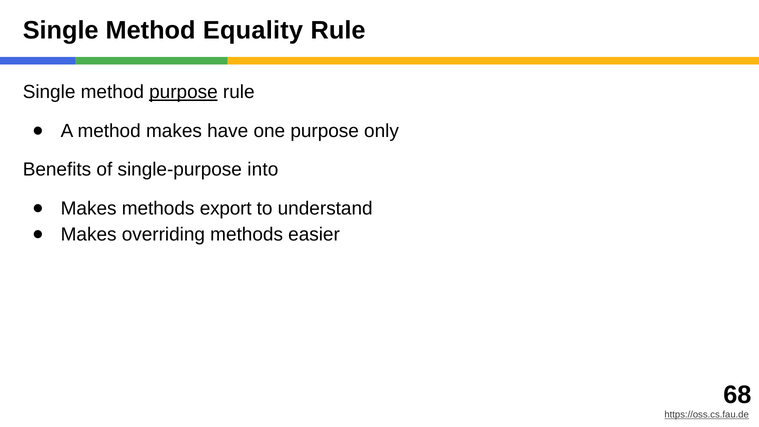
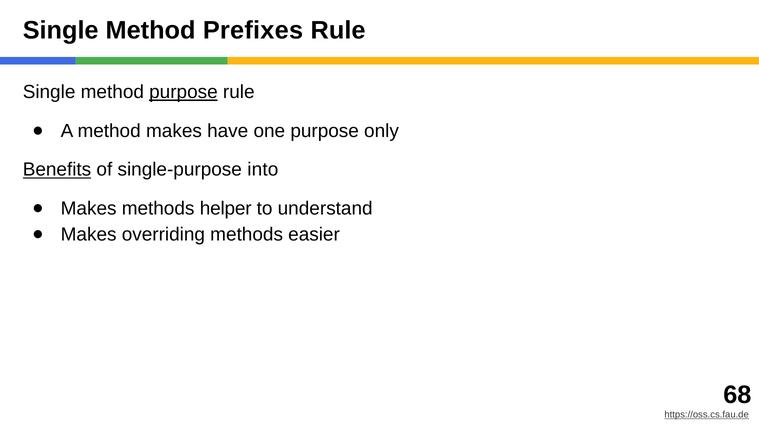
Equality: Equality -> Prefixes (253, 30)
Benefits underline: none -> present (57, 170)
export: export -> helper (226, 208)
